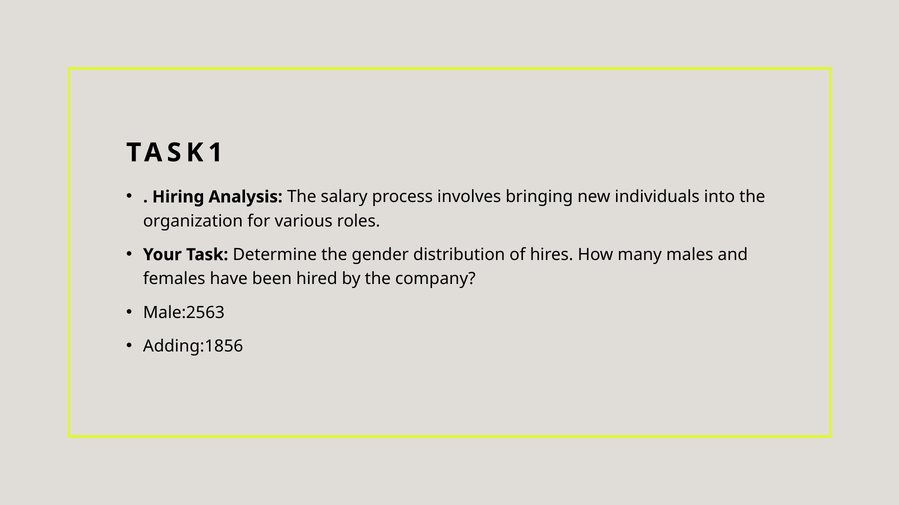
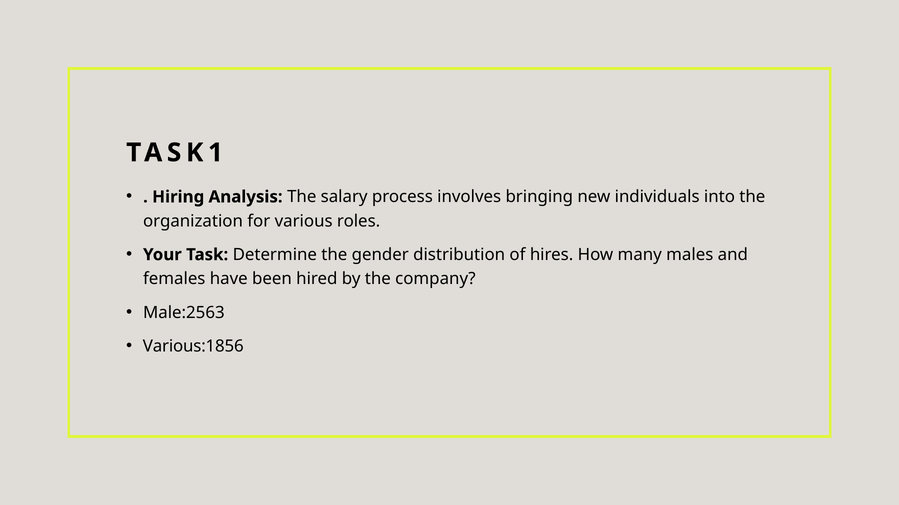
Adding:1856: Adding:1856 -> Various:1856 (193, 347)
